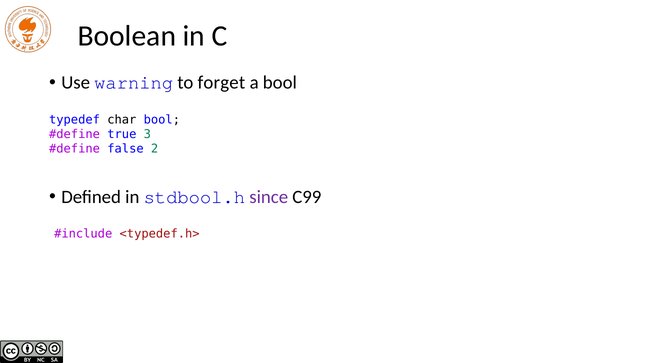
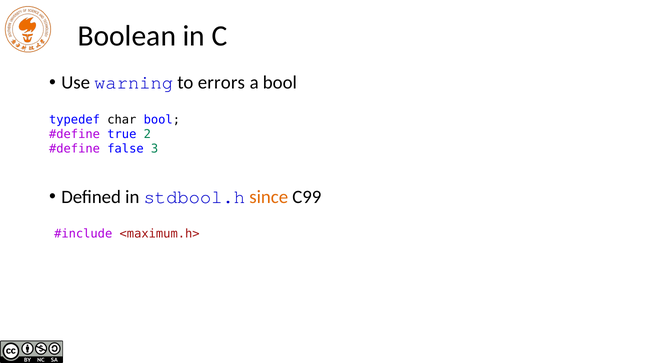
forget: forget -> errors (221, 83)
3: 3 -> 2 (147, 134)
2: 2 -> 3 (155, 149)
since colour: purple -> orange (269, 197)
<typedef.h>: <typedef.h> -> <maximum.h> (160, 234)
